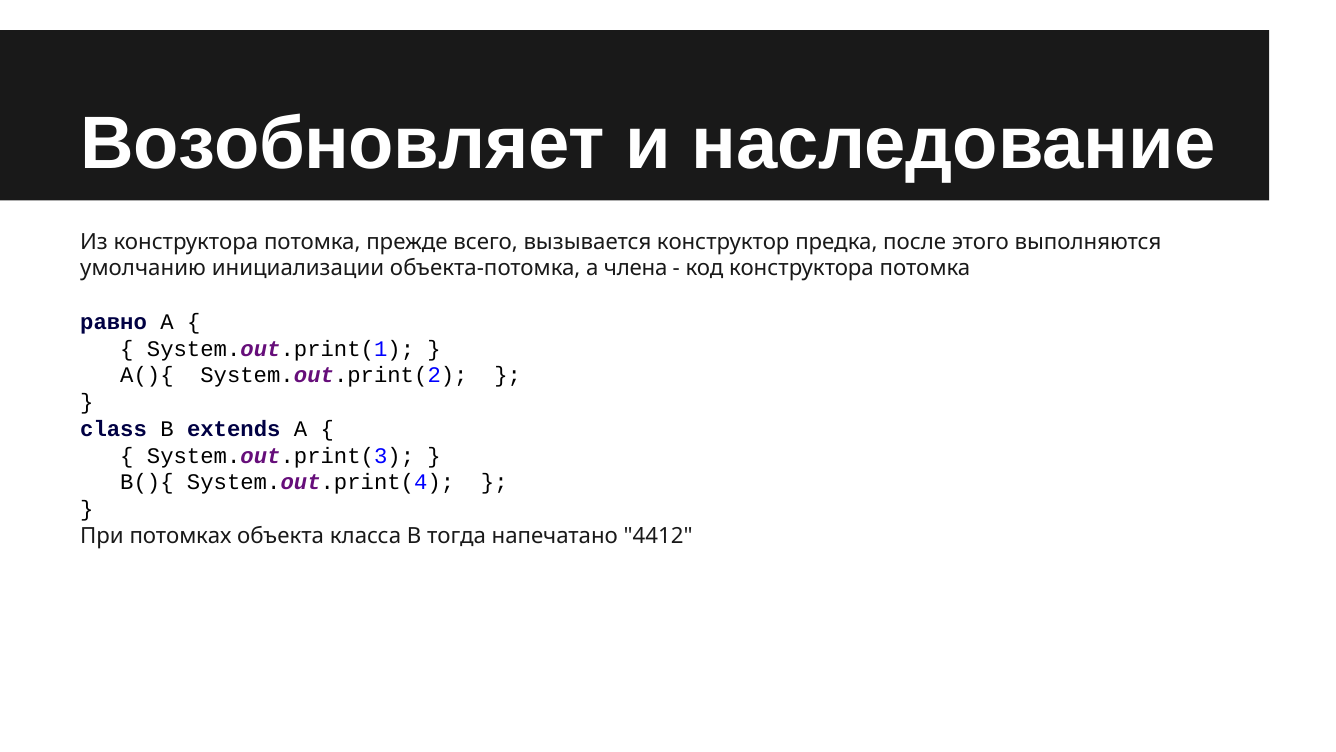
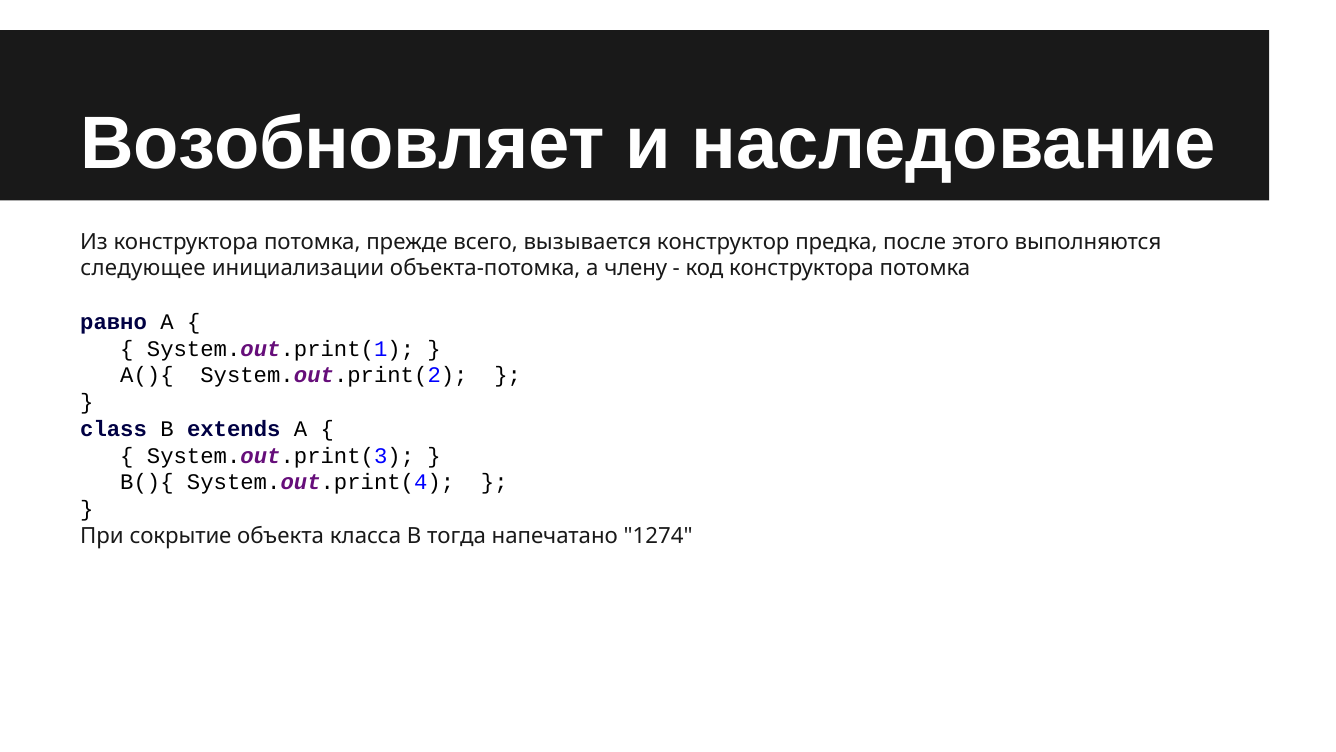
умолчанию: умолчанию -> следующее (143, 268)
члена: члена -> члену (636, 268)
потомках: потомках -> сокрытие (181, 536)
4412: 4412 -> 1274 (658, 536)
